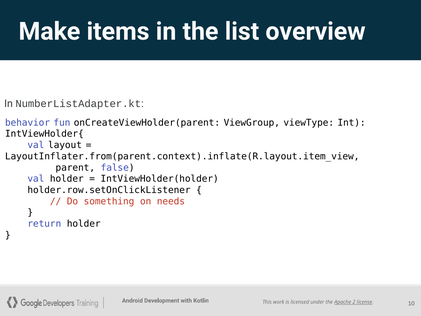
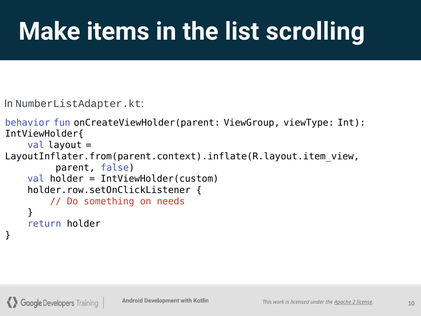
overview: overview -> scrolling (315, 31)
IntViewHolder(holder: IntViewHolder(holder -> IntViewHolder(custom (160, 179)
